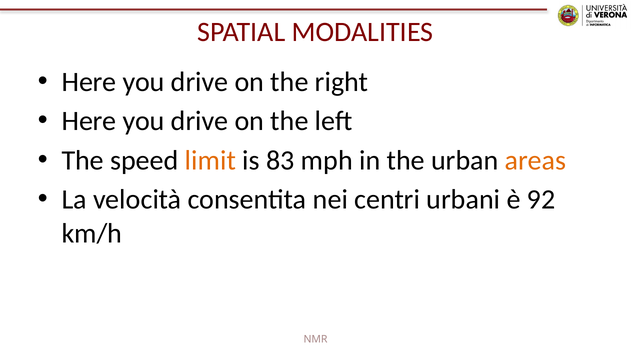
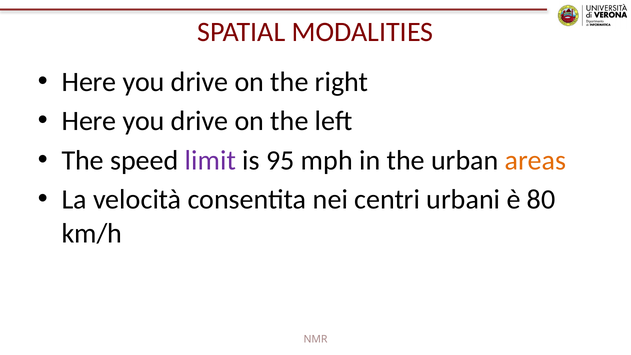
limit colour: orange -> purple (210, 160)
83: 83 -> 95 (280, 160)
92: 92 -> 80 (541, 200)
